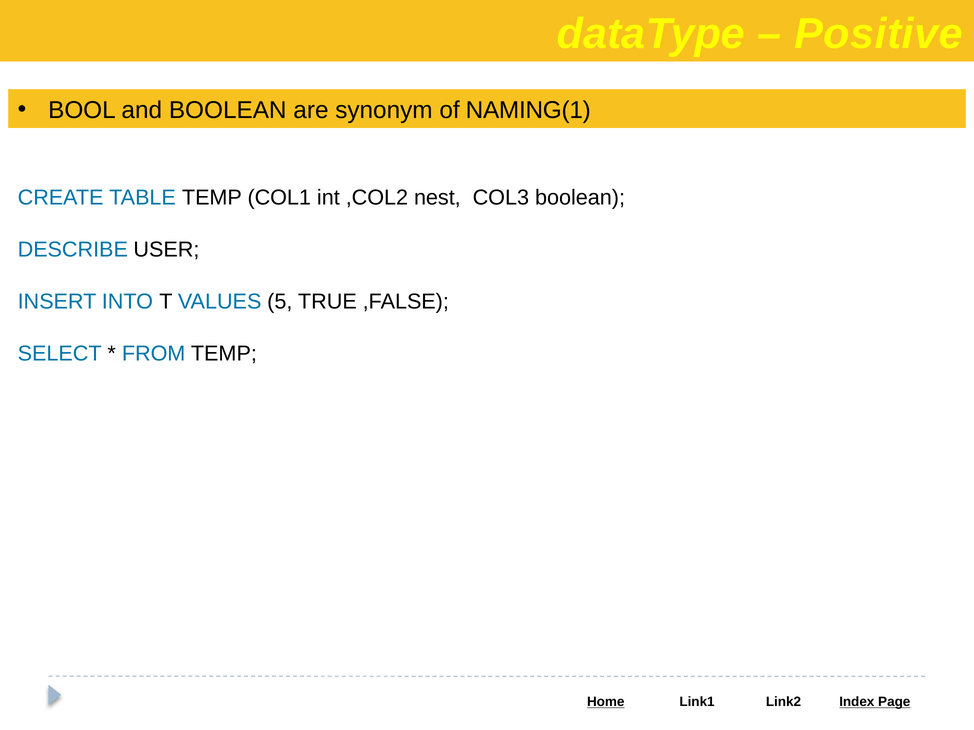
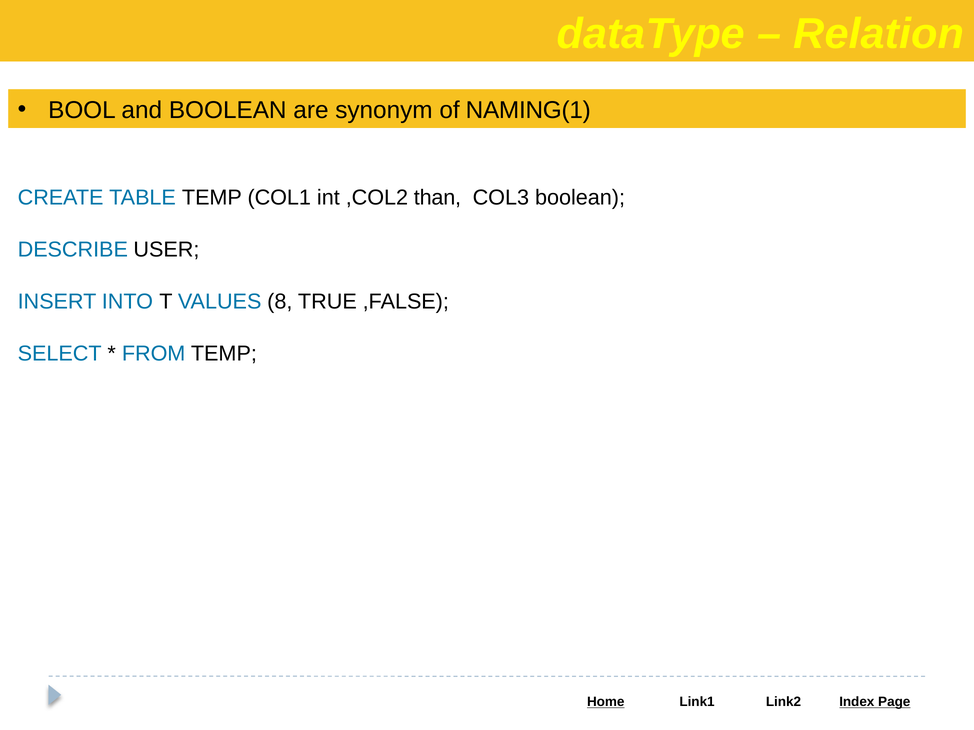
Positive: Positive -> Relation (879, 34)
nest: nest -> than (437, 198)
5: 5 -> 8 (280, 302)
